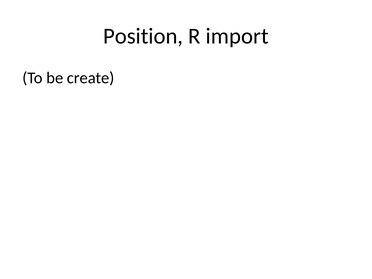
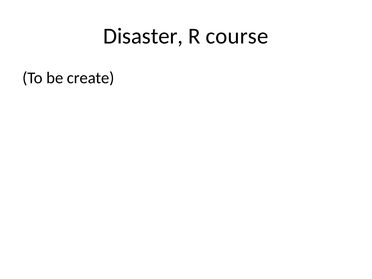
Position: Position -> Disaster (143, 36)
import: import -> course (237, 36)
